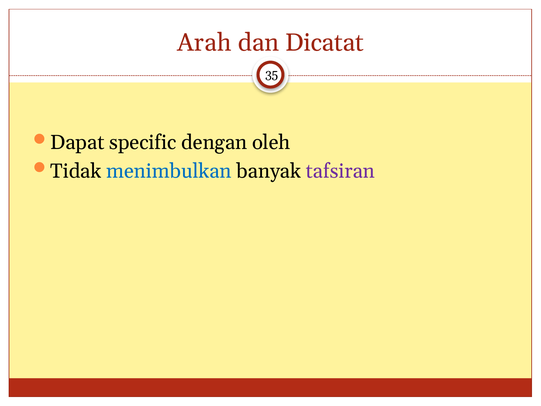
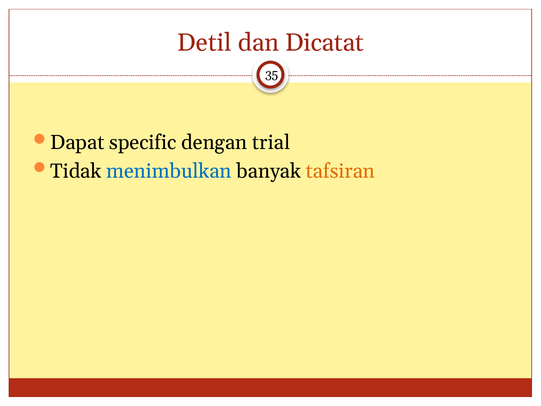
Arah: Arah -> Detil (204, 43)
oleh: oleh -> trial (271, 142)
tafsiran colour: purple -> orange (340, 171)
